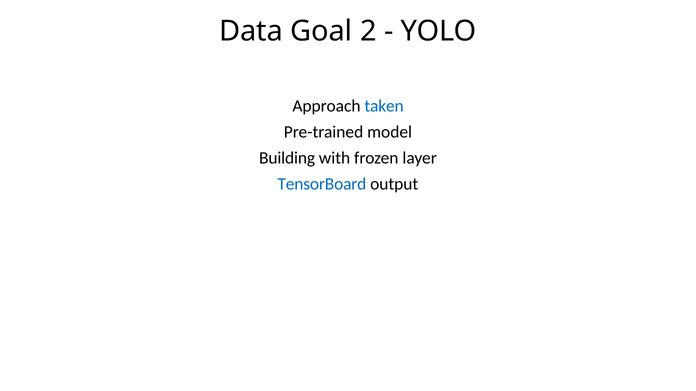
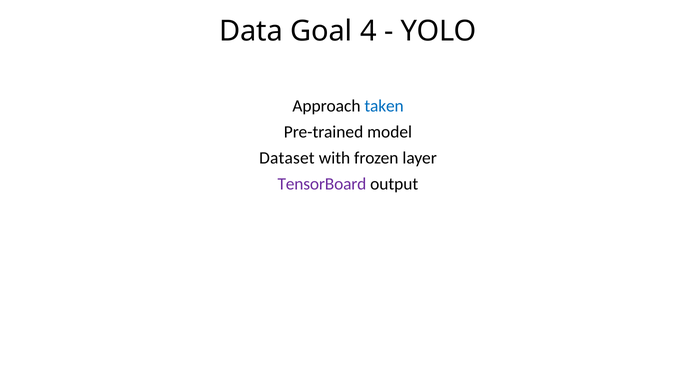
2: 2 -> 4 (368, 31)
Building: Building -> Dataset (287, 158)
TensorBoard colour: blue -> purple (322, 184)
